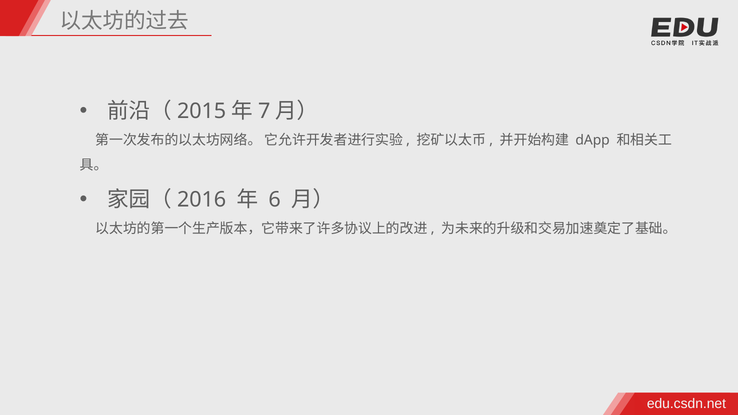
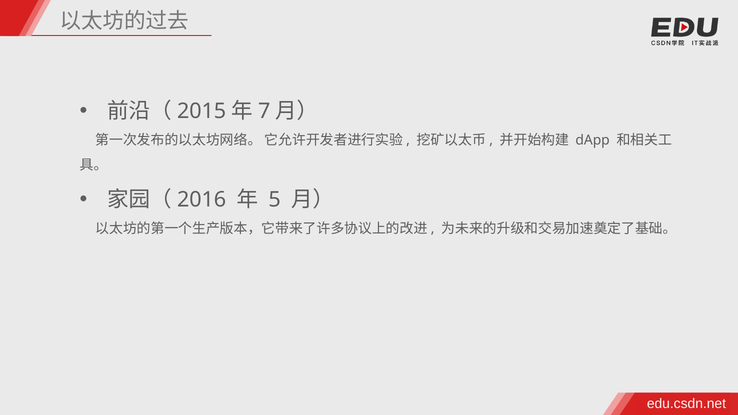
6: 6 -> 5 (275, 200)
